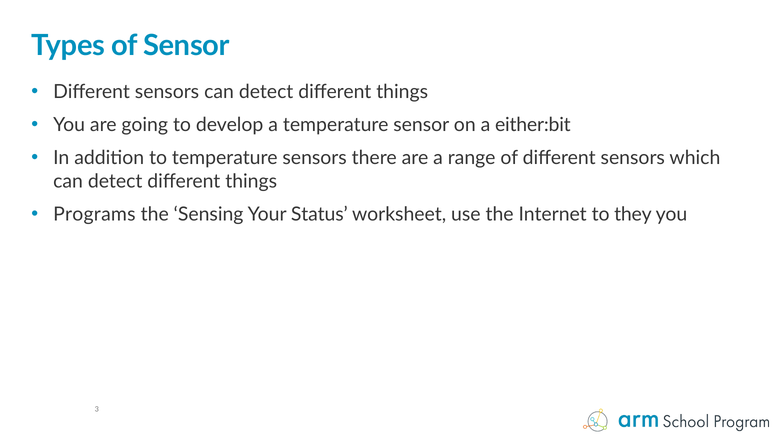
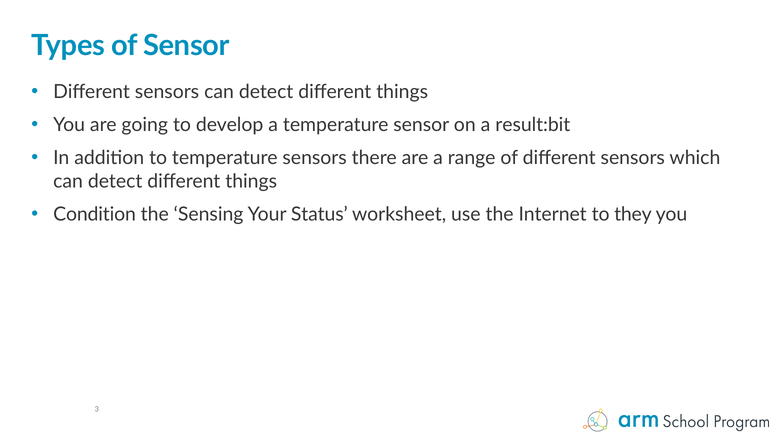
either:bit: either:bit -> result:bit (533, 125)
Programs: Programs -> Condition (95, 214)
